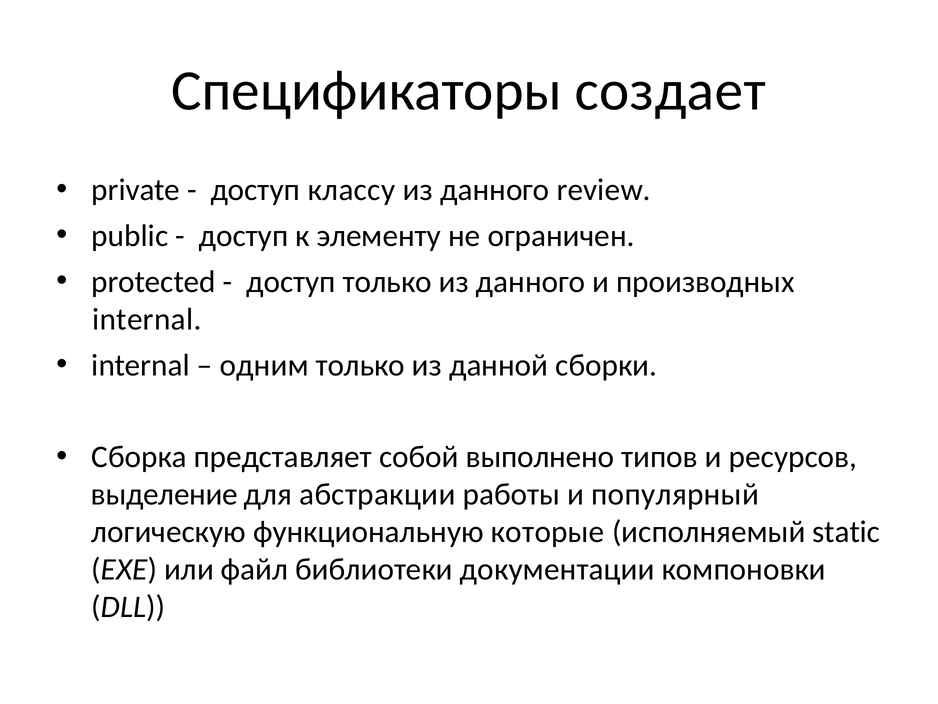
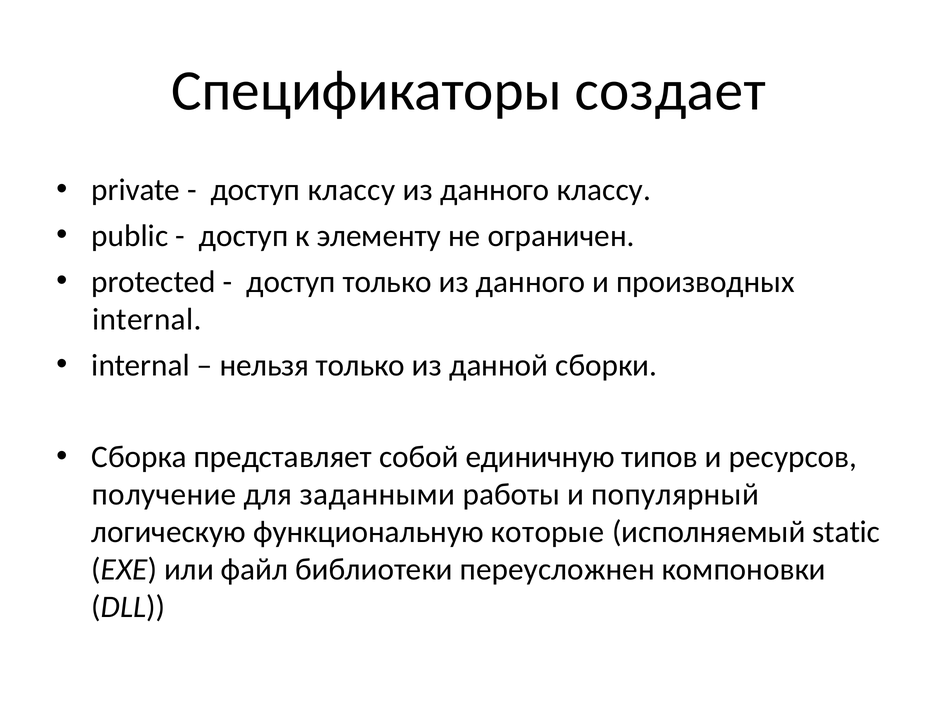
данного review: review -> классу (604, 190)
одним: одним -> нельзя (264, 365)
выполнено: выполнено -> единичную (540, 457)
выделение: выделение -> получение (164, 494)
абстракции: абстракции -> заданными (377, 494)
документации: документации -> переусложнен (557, 569)
